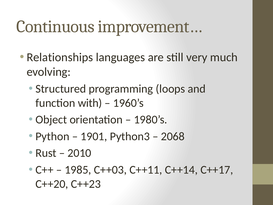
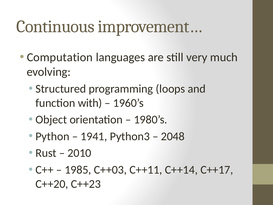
Relationships: Relationships -> Computation (60, 57)
1901: 1901 -> 1941 (94, 136)
2068: 2068 -> 2048 (173, 136)
